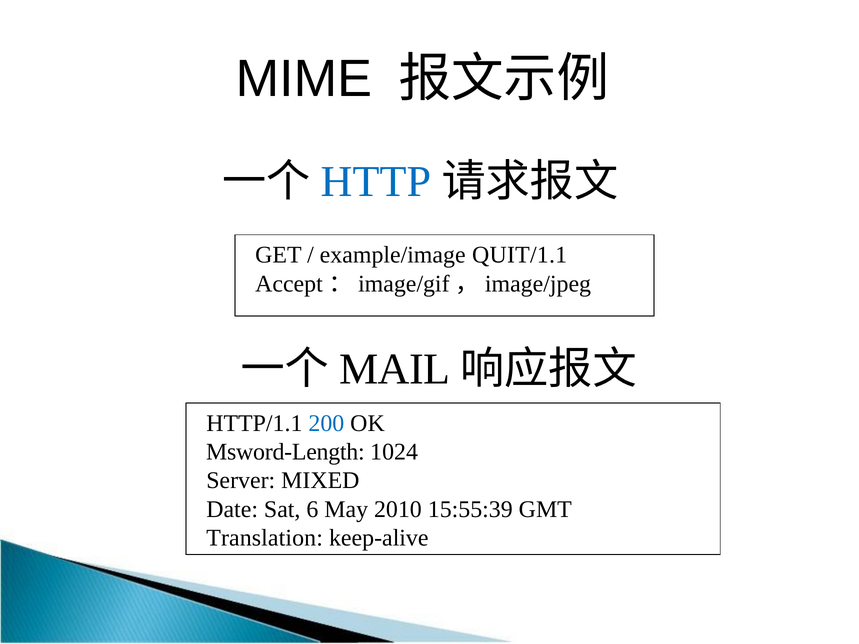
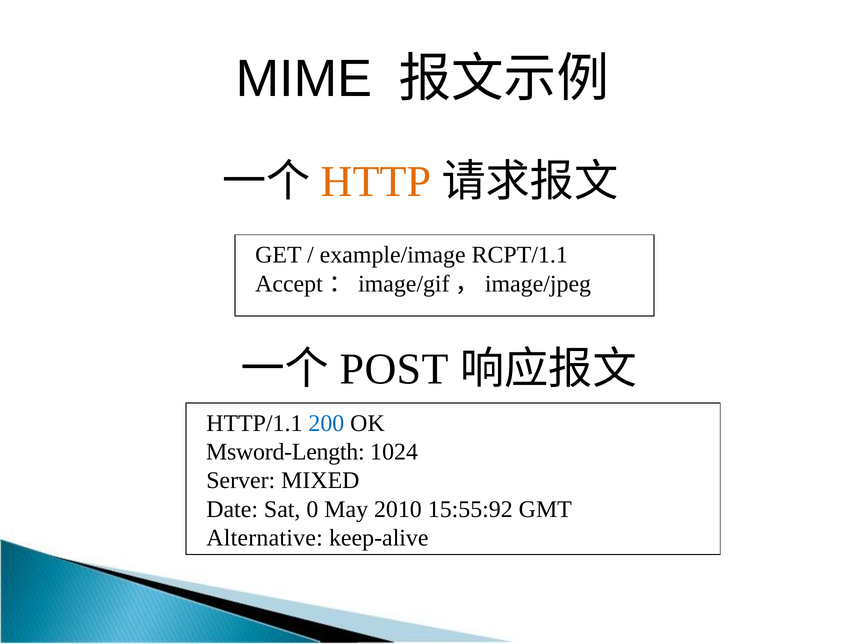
HTTP colour: blue -> orange (376, 182)
QUIT/1.1: QUIT/1.1 -> RCPT/1.1 (520, 255)
MAIL: MAIL -> POST (394, 369)
6: 6 -> 0 (312, 509)
15:55:39: 15:55:39 -> 15:55:92 (470, 509)
Translation: Translation -> Alternative (265, 538)
